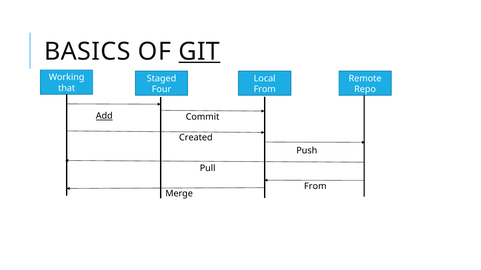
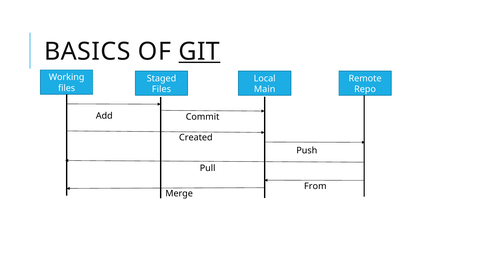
that: that -> files (67, 88)
Four: Four -> Files (161, 89)
From: From -> Main (265, 89)
Add underline: present -> none (104, 116)
